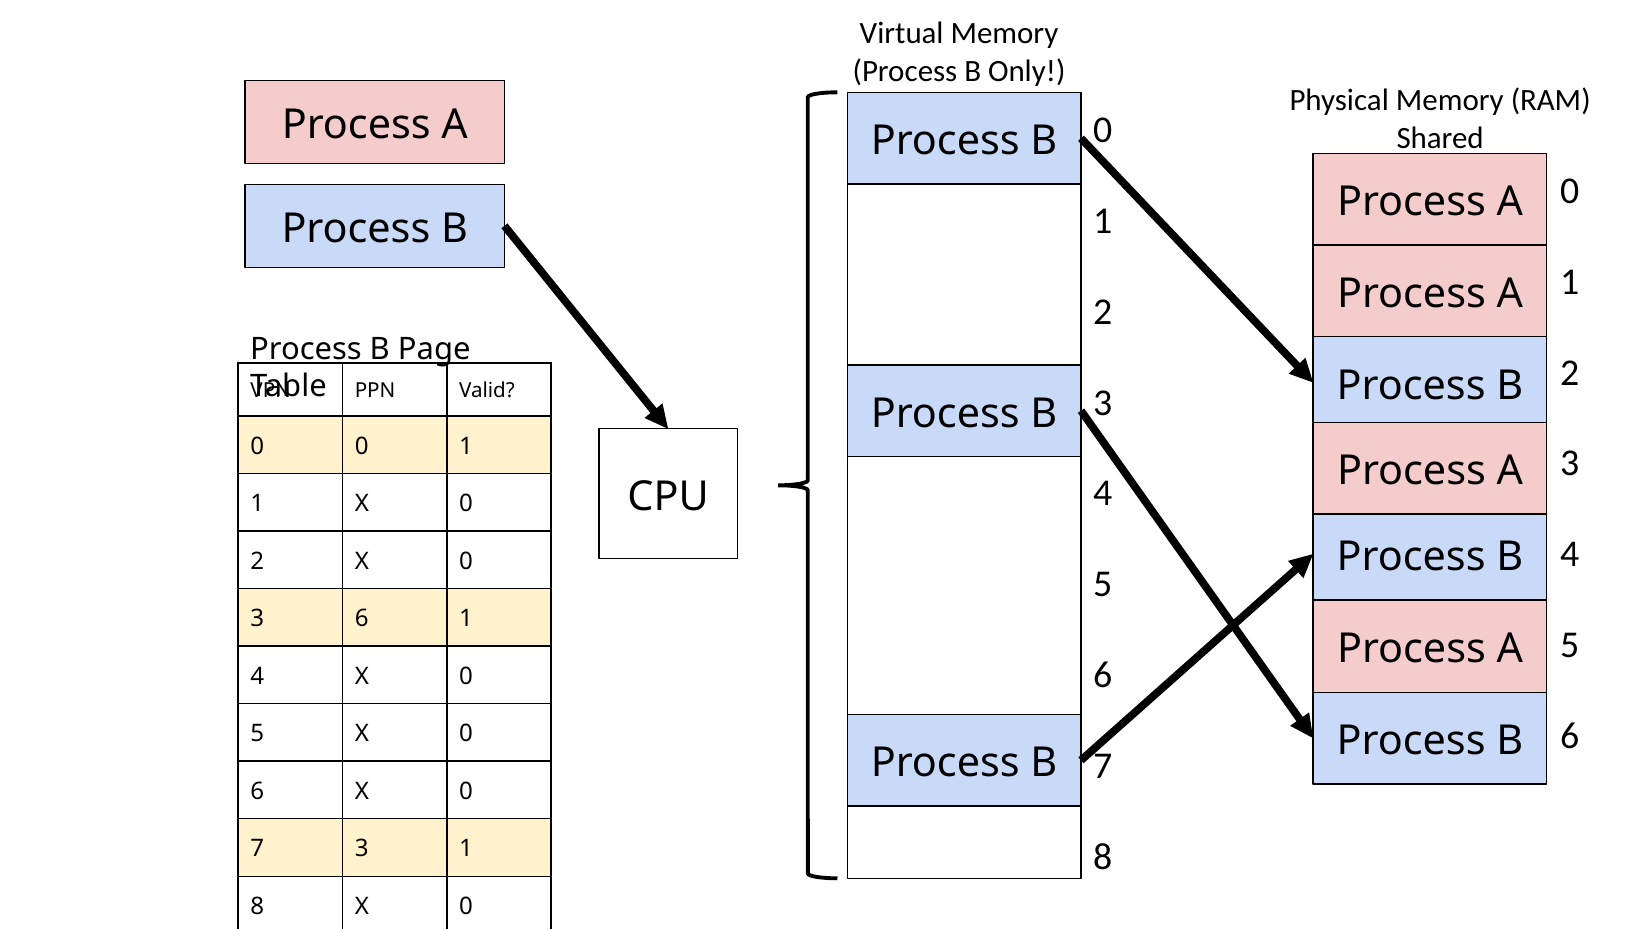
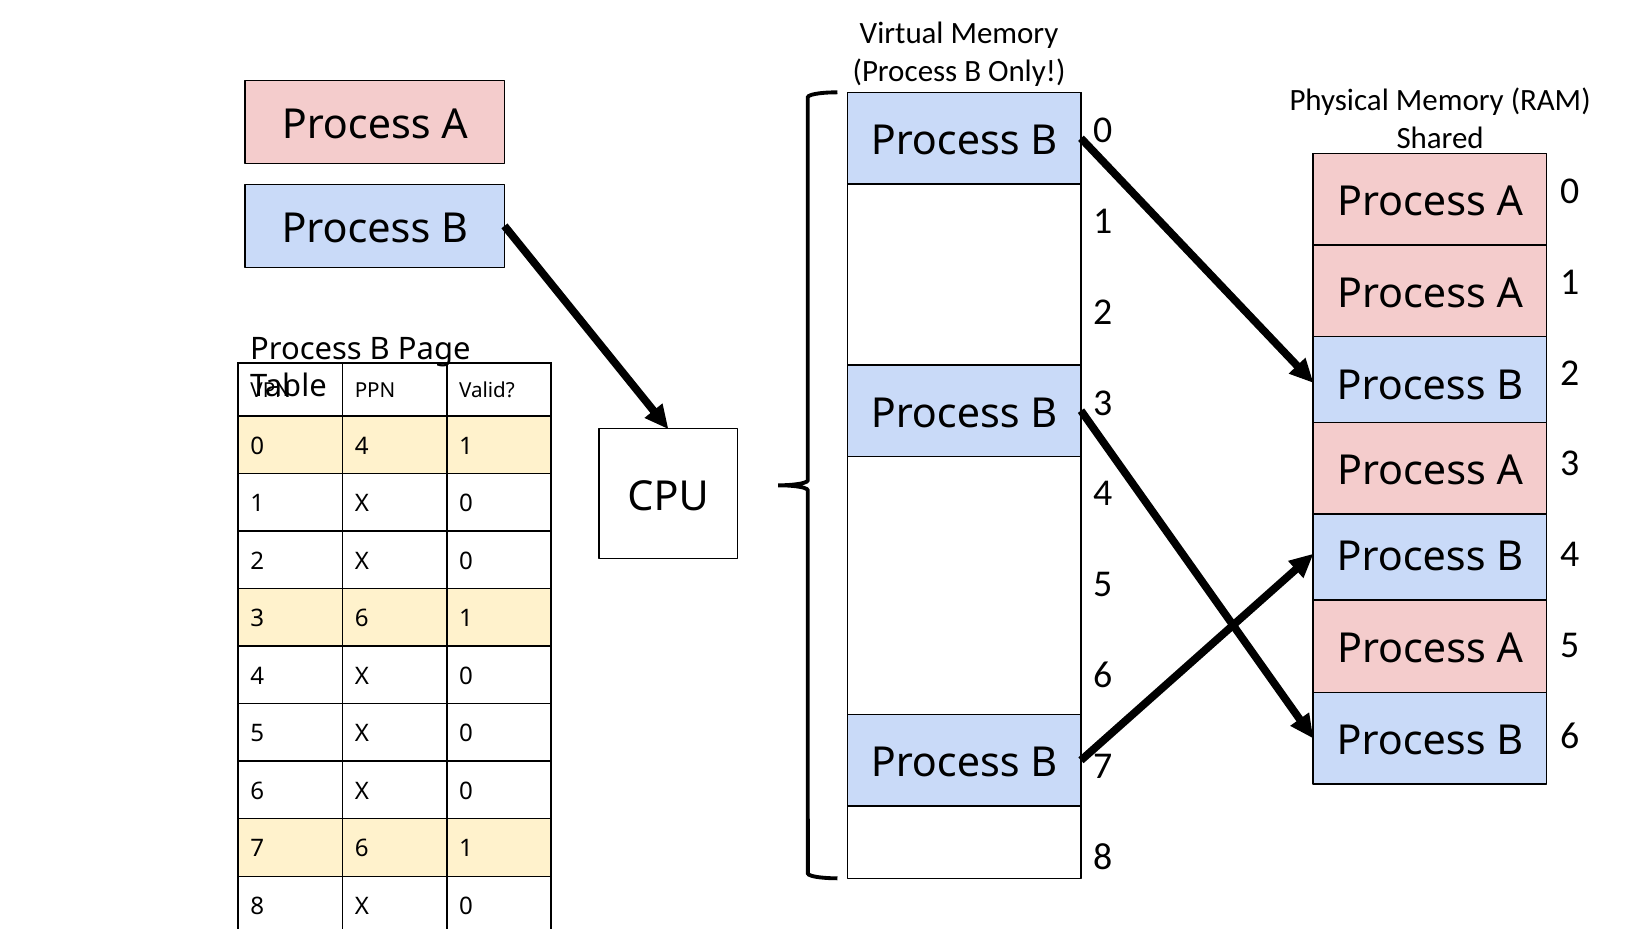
0 0: 0 -> 4 (362, 446)
7 3: 3 -> 6 (362, 849)
